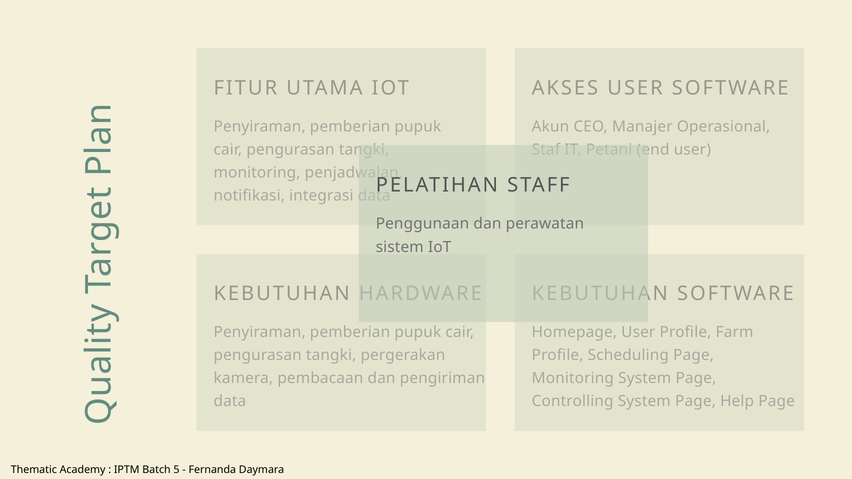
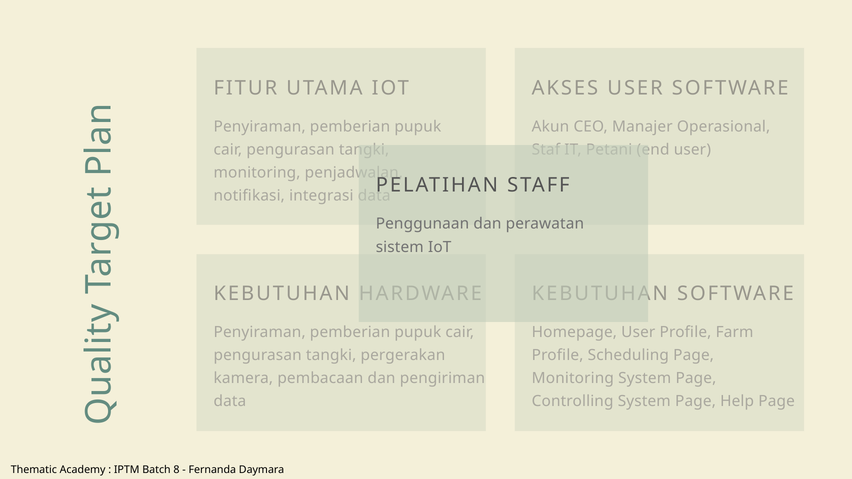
5: 5 -> 8 (177, 470)
